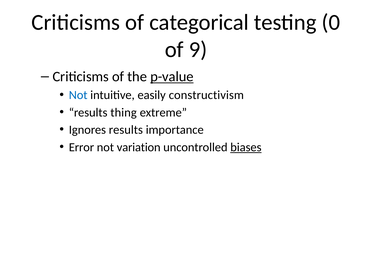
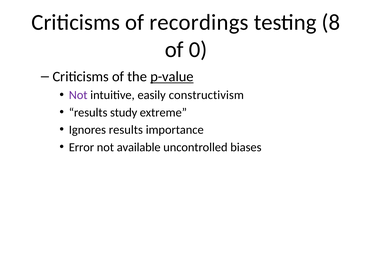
categorical: categorical -> recordings (199, 22)
0: 0 -> 8 (331, 22)
9: 9 -> 0 (198, 50)
Not colour: blue -> purple (78, 95)
thing: thing -> study (124, 112)
variation: variation -> available (139, 147)
biases underline: present -> none (246, 147)
